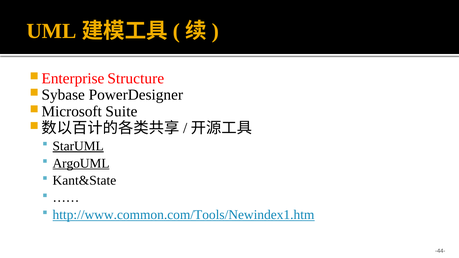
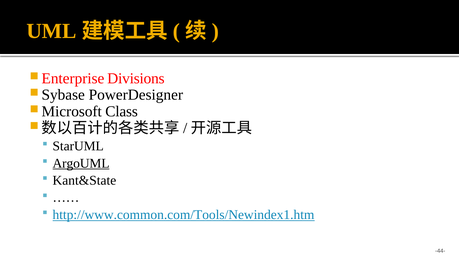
Structure: Structure -> Divisions (136, 78)
Suite: Suite -> Class (122, 112)
StarUML underline: present -> none (78, 146)
